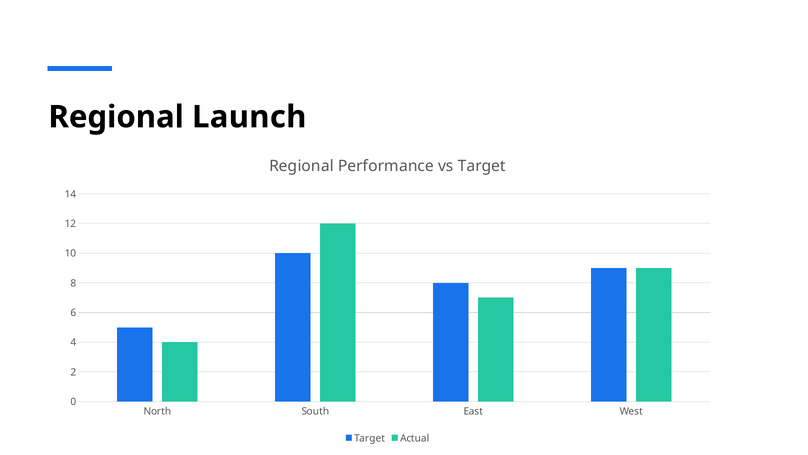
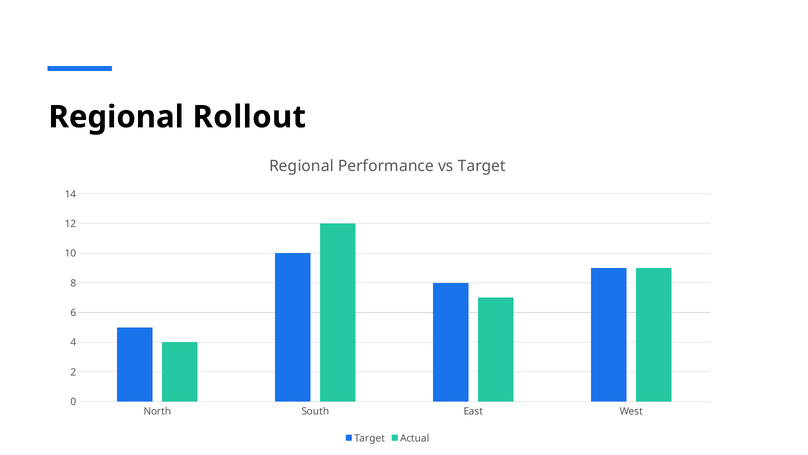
Launch: Launch -> Rollout (249, 117)
